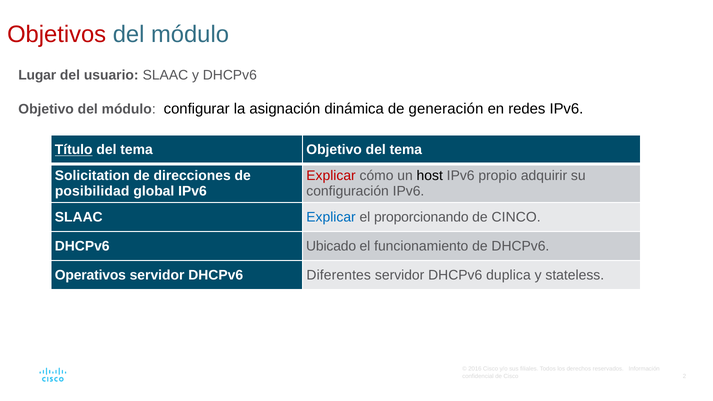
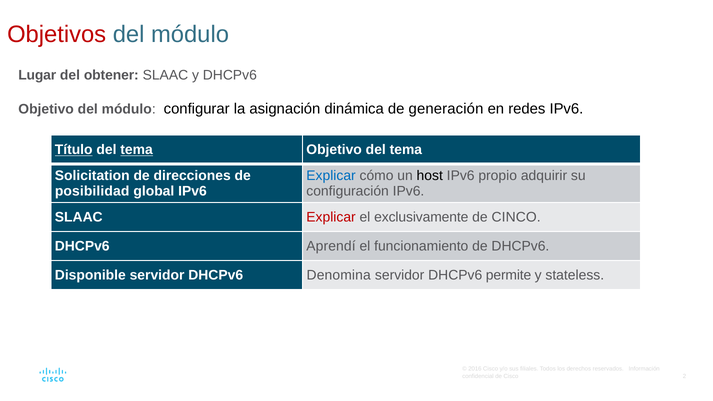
usuario: usuario -> obtener (111, 75)
tema underline: none -> present (137, 150)
Explicar colour: red -> blue (331, 176)
Explicar colour: blue -> red (331, 217)
proporcionando: proporcionando -> exclusivamente (421, 217)
Ubicado: Ubicado -> Aprendí (331, 246)
Operativos: Operativos -> Disponible (90, 275)
Diferentes: Diferentes -> Denomina (339, 275)
duplica: duplica -> permite (509, 275)
